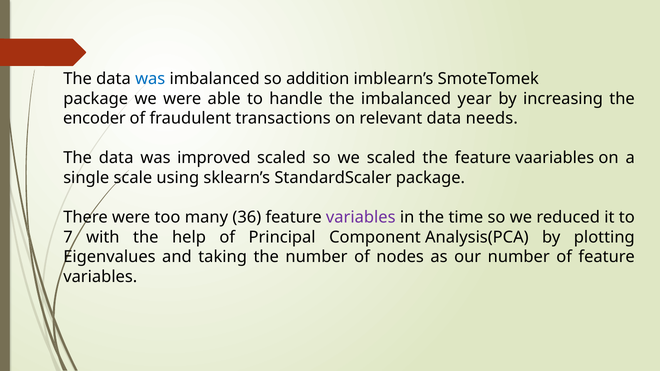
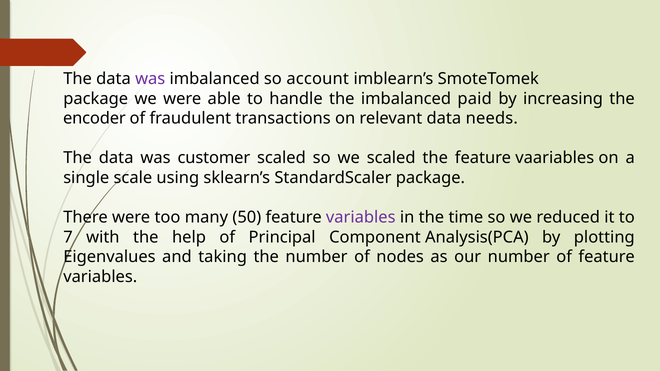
was colour: blue -> purple (150, 79)
addition: addition -> account (318, 79)
year: year -> paid (475, 99)
improved: improved -> customer (214, 158)
36: 36 -> 50 (247, 218)
